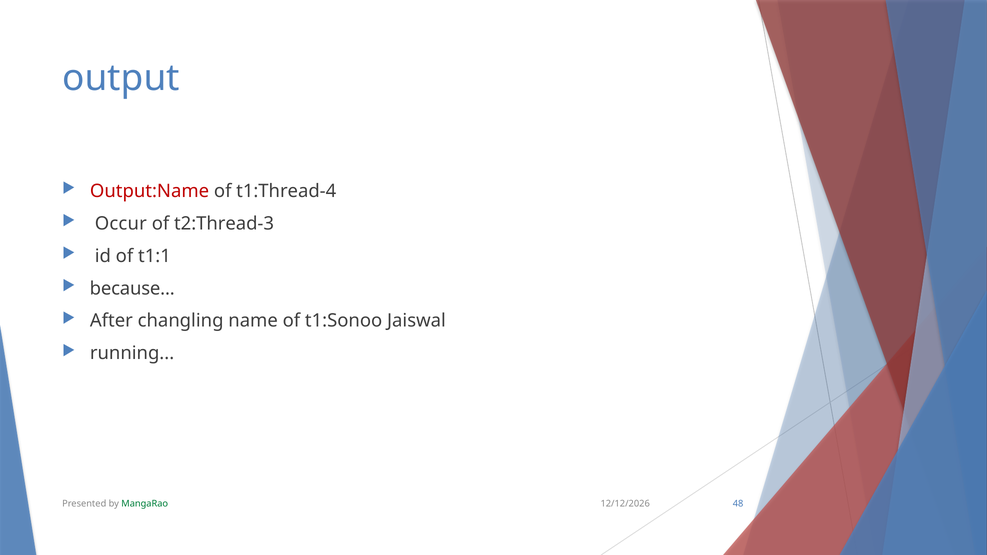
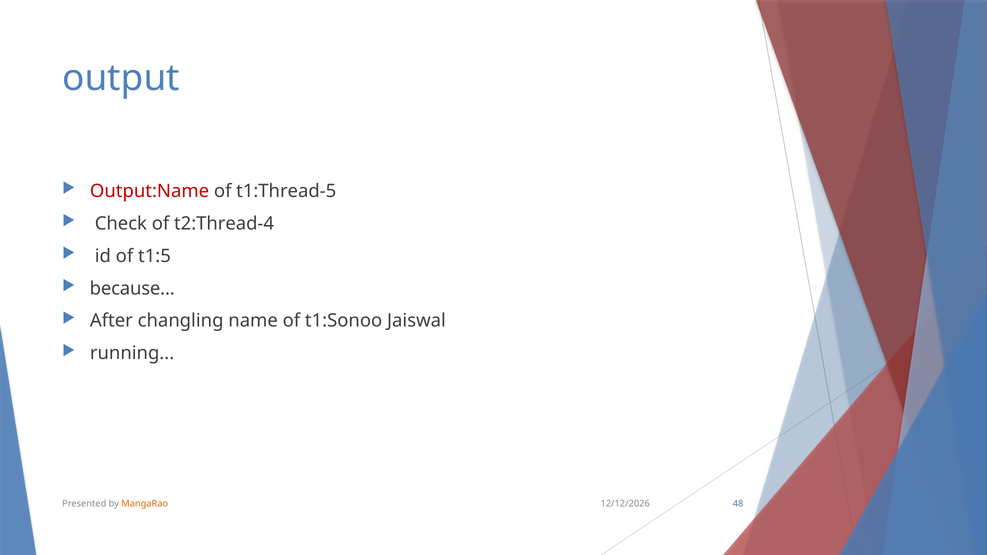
t1:Thread-4: t1:Thread-4 -> t1:Thread-5 (286, 191)
Occur: Occur -> Check (121, 224)
t2:Thread-3: t2:Thread-3 -> t2:Thread-4 (224, 224)
t1:1: t1:1 -> t1:5 (154, 256)
MangaRao colour: green -> orange (145, 504)
